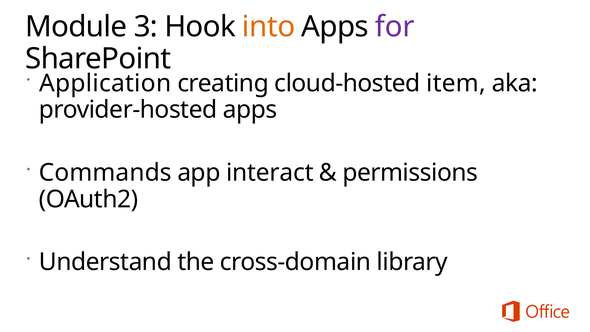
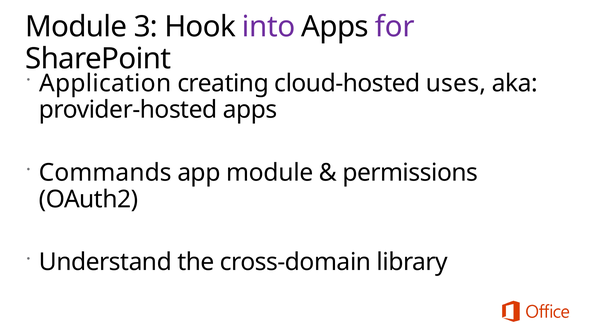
into colour: orange -> purple (269, 27)
item: item -> uses (456, 83)
app interact: interact -> module (270, 173)
